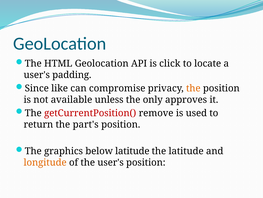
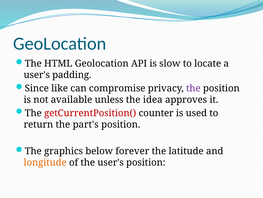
click: click -> slow (170, 63)
the colour: orange -> purple (193, 88)
only: only -> idea (153, 99)
remove: remove -> counter (156, 113)
below latitude: latitude -> forever (132, 151)
